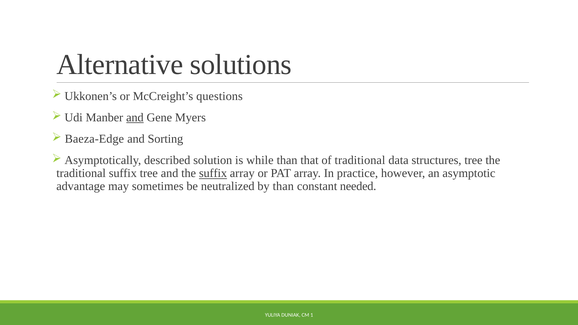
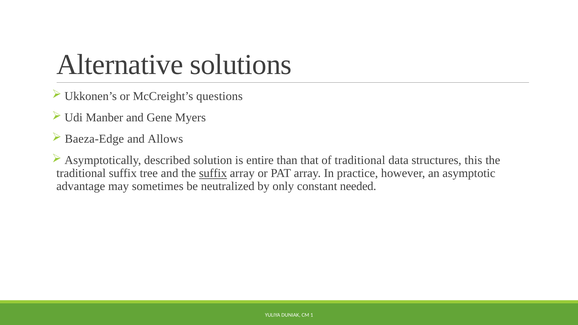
and underline: present -> none (135, 118)
Sorting: Sorting -> Allows (165, 139)
while: while -> entire (260, 160)
structures tree: tree -> this (473, 160)
by than: than -> only (283, 186)
